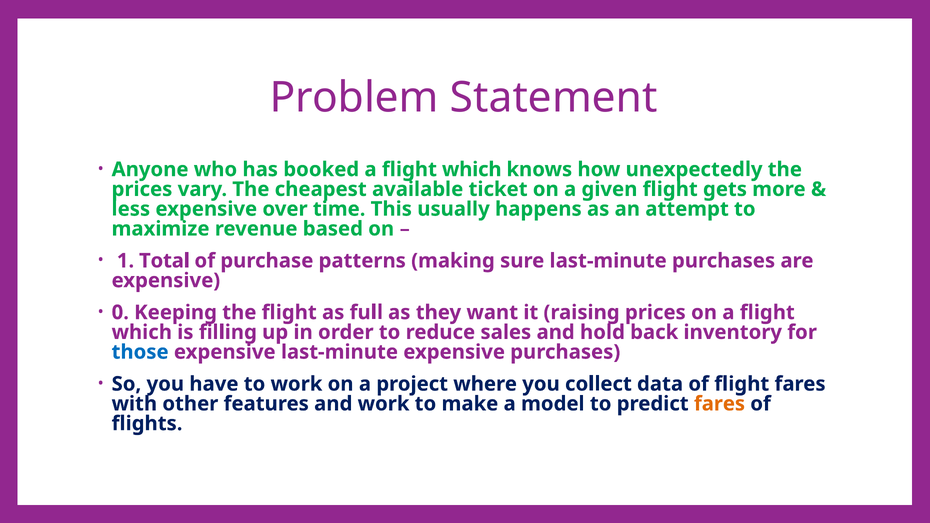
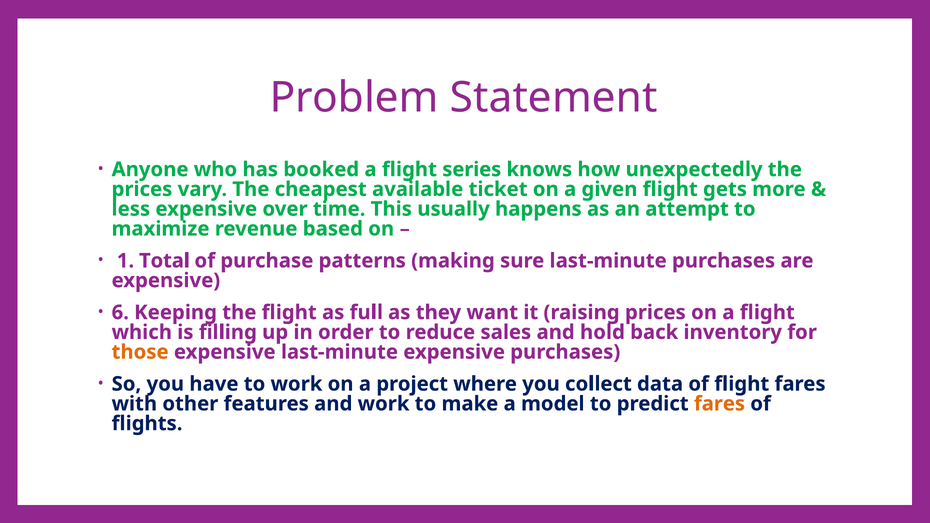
booked a flight which: which -> series (472, 170)
0: 0 -> 6 (120, 313)
those colour: blue -> orange (140, 352)
